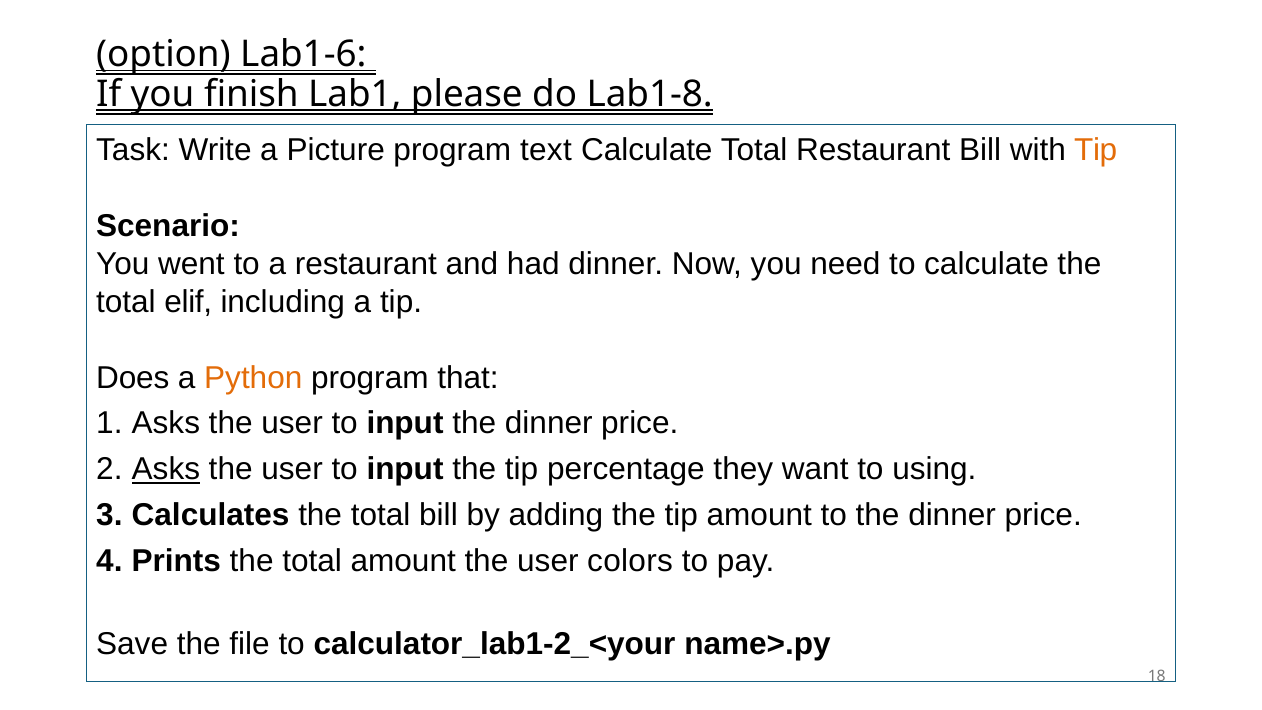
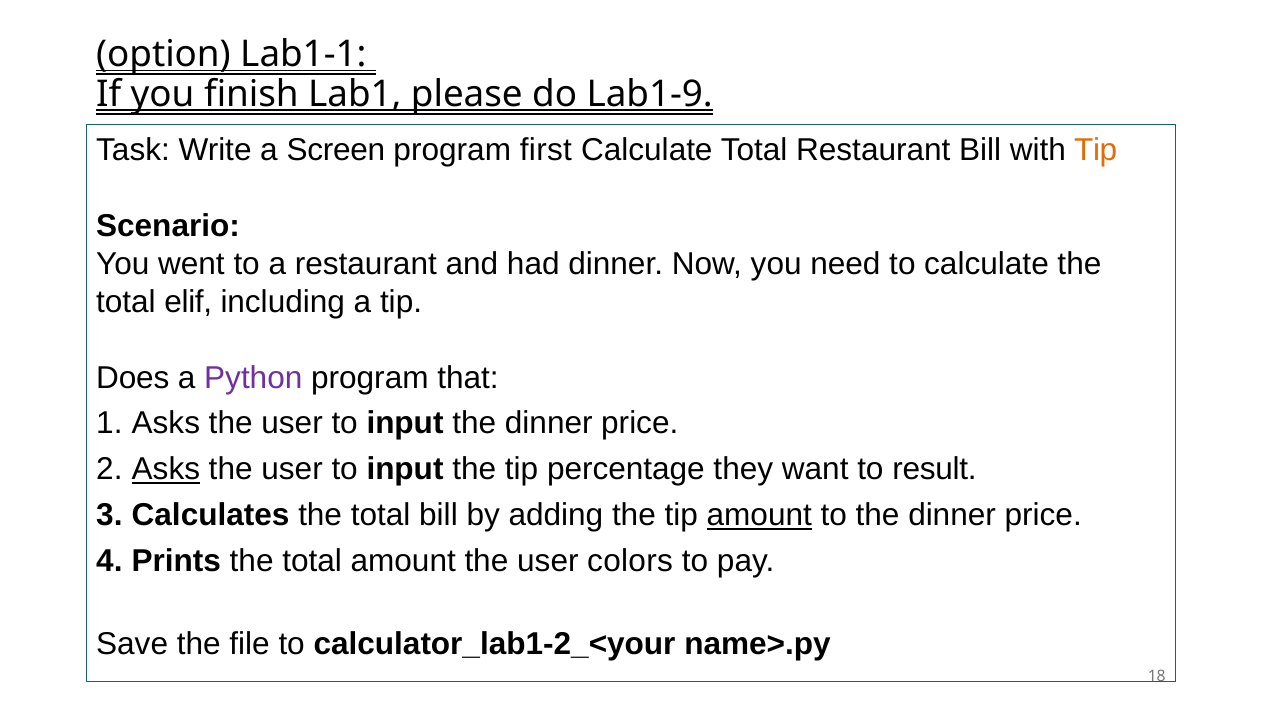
Lab1-6: Lab1-6 -> Lab1-1 (303, 54)
Lab1-8: Lab1-8 -> Lab1-9 (650, 94)
Picture: Picture -> Screen (336, 150)
text: text -> first (546, 150)
Python colour: orange -> purple (253, 378)
using: using -> result (934, 469)
amount underline: none -> present (759, 515)
